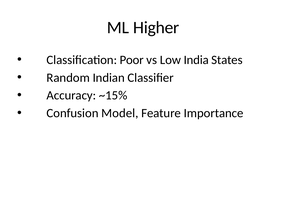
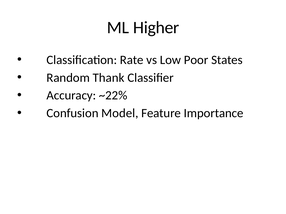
Poor: Poor -> Rate (132, 60)
India: India -> Poor (196, 60)
Indian: Indian -> Thank (109, 78)
~15%: ~15% -> ~22% (113, 96)
